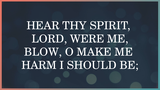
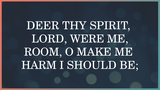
HEAR: HEAR -> DEER (43, 26)
BLOW: BLOW -> ROOM (43, 52)
